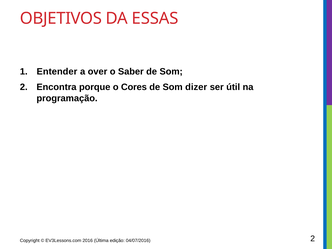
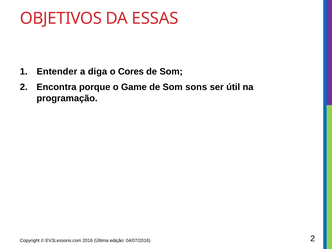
over: over -> diga (97, 71)
Saber: Saber -> Cores (131, 71)
Cores: Cores -> Game (134, 87)
dizer: dizer -> sons (196, 87)
